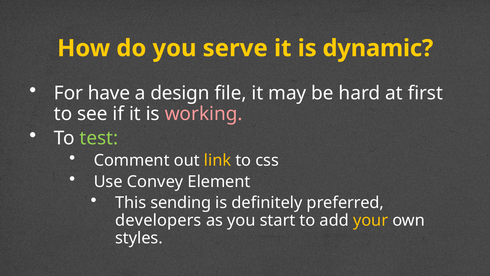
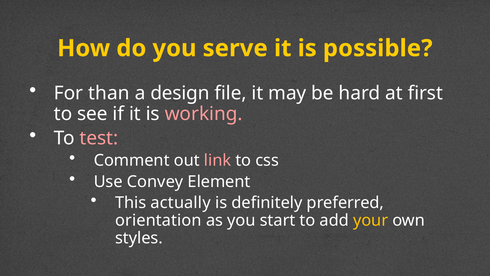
dynamic: dynamic -> possible (378, 48)
have: have -> than (109, 93)
test colour: light green -> pink (99, 138)
link colour: yellow -> pink (218, 160)
sending: sending -> actually (181, 202)
developers: developers -> orientation (158, 220)
